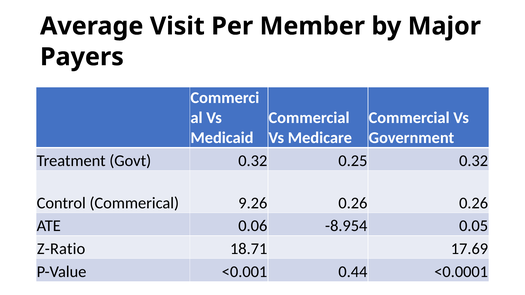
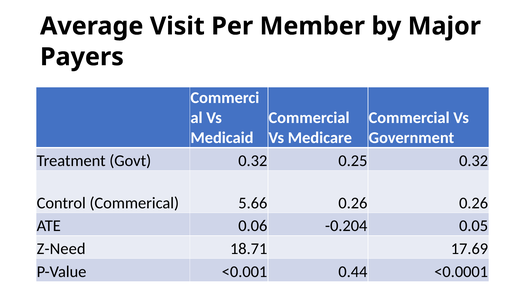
9.26: 9.26 -> 5.66 (253, 203)
-8.954: -8.954 -> -0.204 (346, 226)
Z-Ratio: Z-Ratio -> Z-Need (61, 249)
